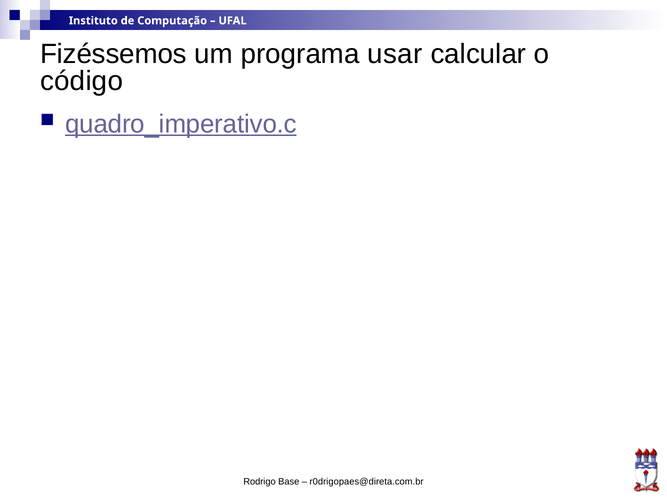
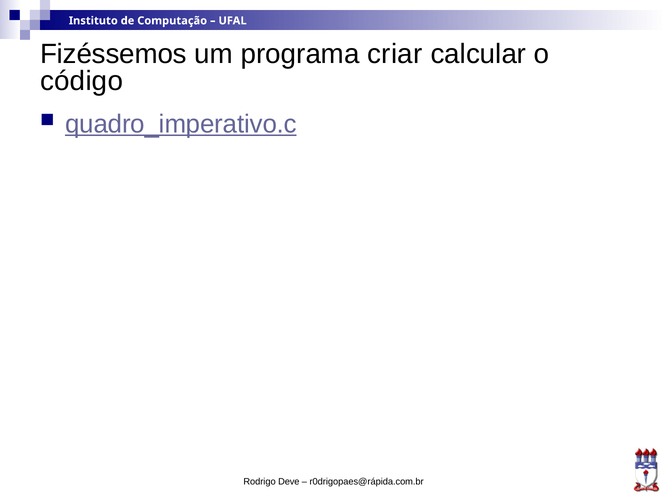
usar: usar -> criar (395, 54)
Base: Base -> Deve (289, 481)
r0drigopaes@direta.com.br: r0drigopaes@direta.com.br -> r0drigopaes@rápida.com.br (367, 481)
